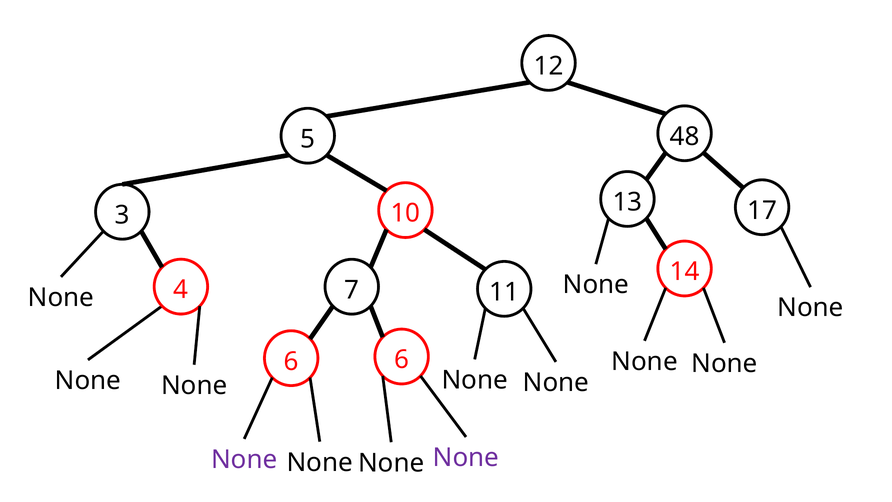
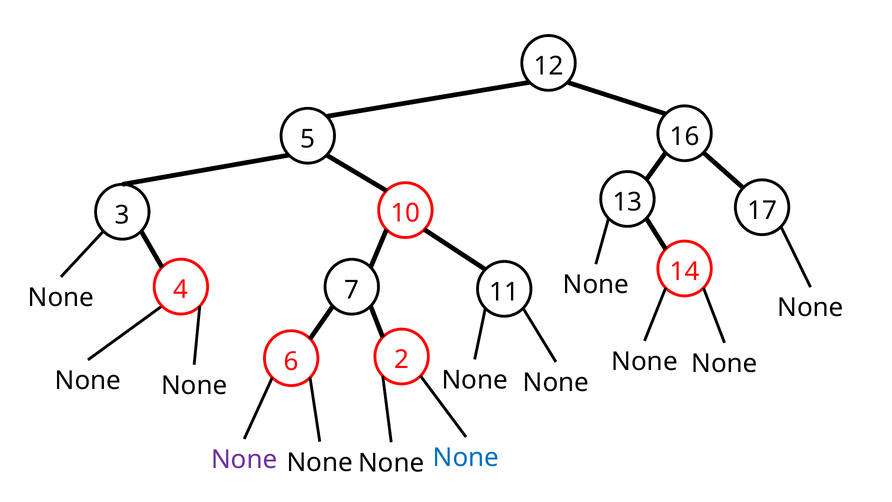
48: 48 -> 16 (685, 136)
6 6: 6 -> 2 (402, 360)
None colour: purple -> blue (466, 457)
